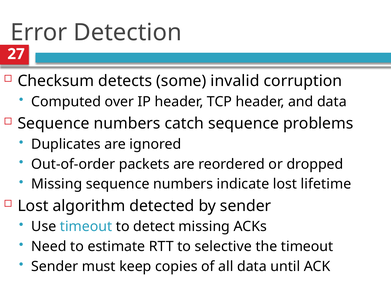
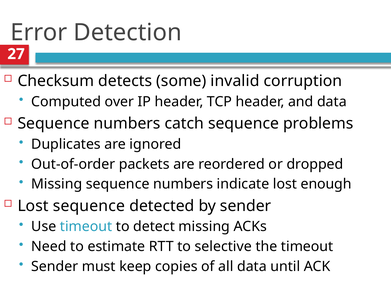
lifetime: lifetime -> enough (326, 184)
Lost algorithm: algorithm -> sequence (89, 206)
